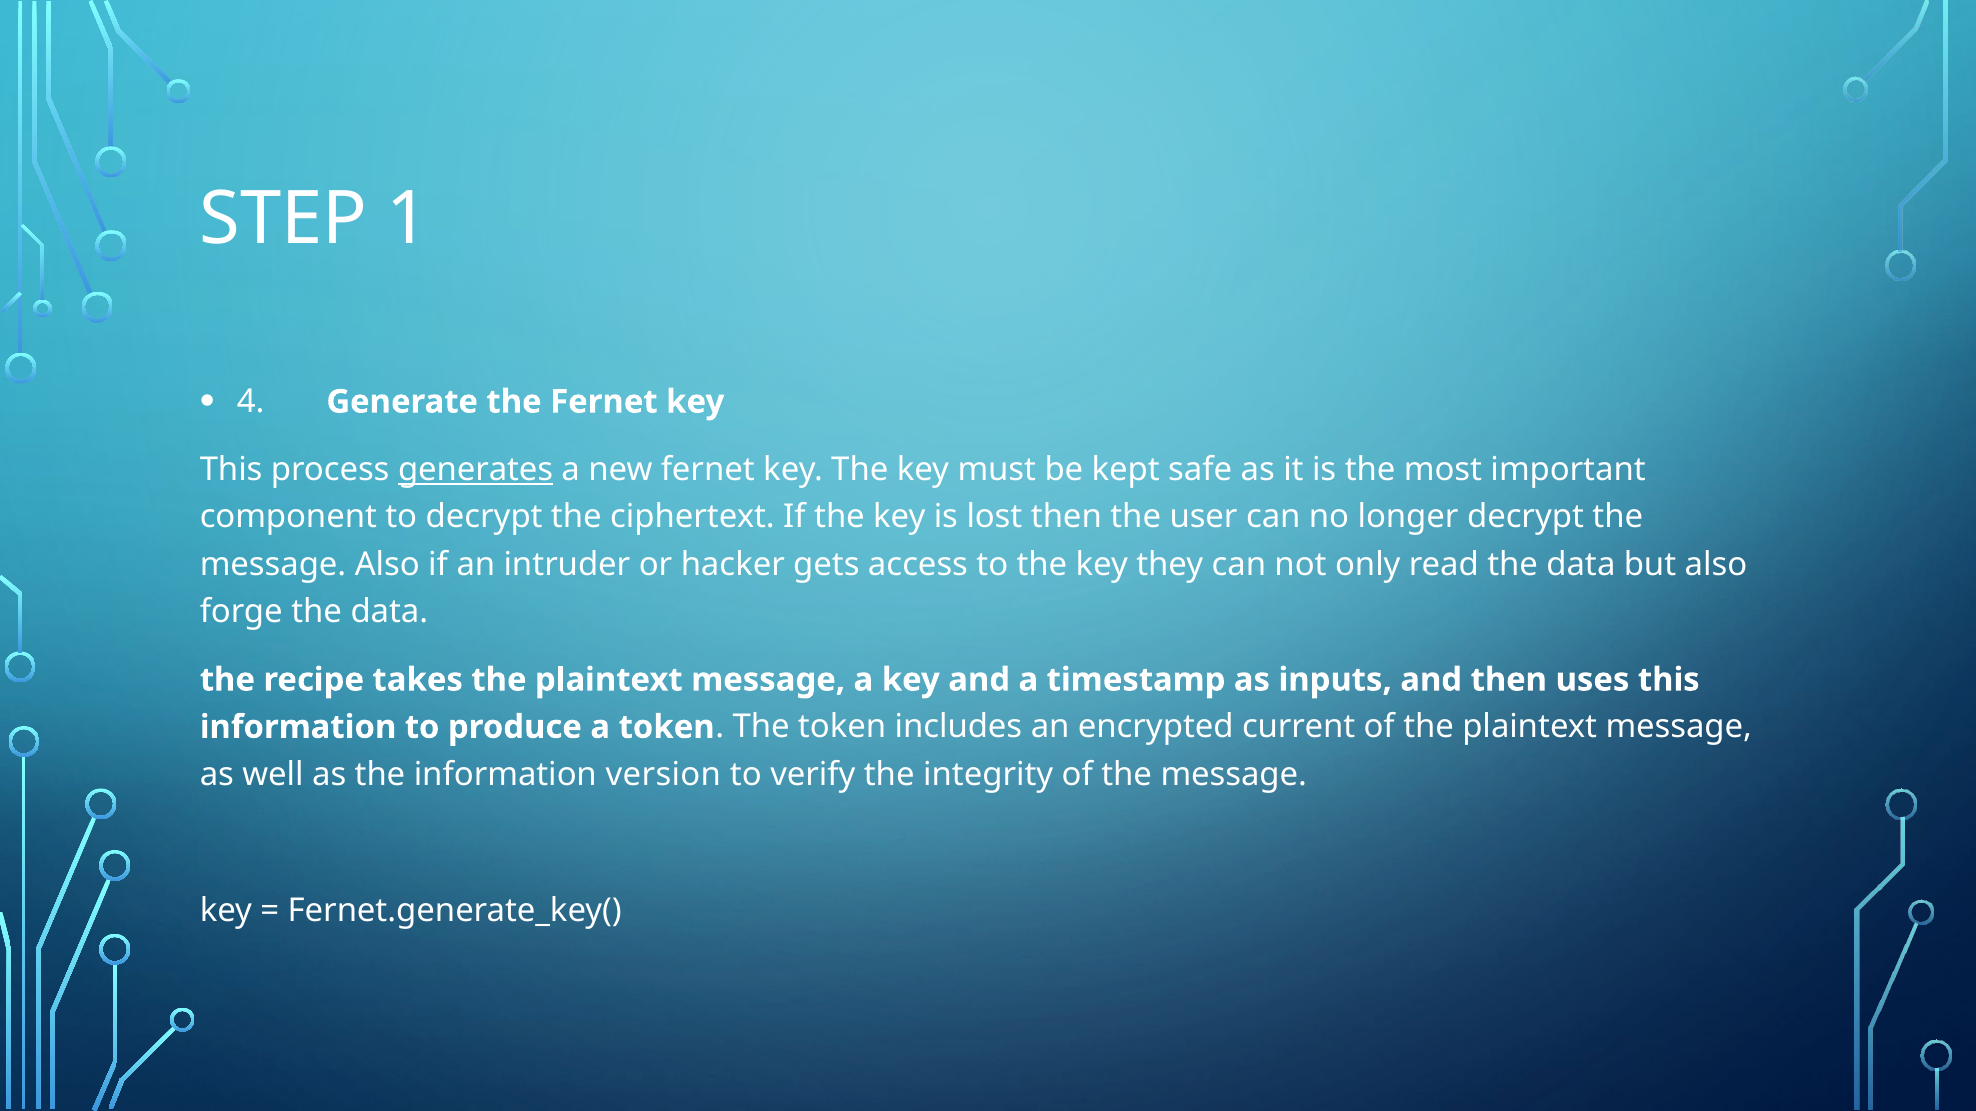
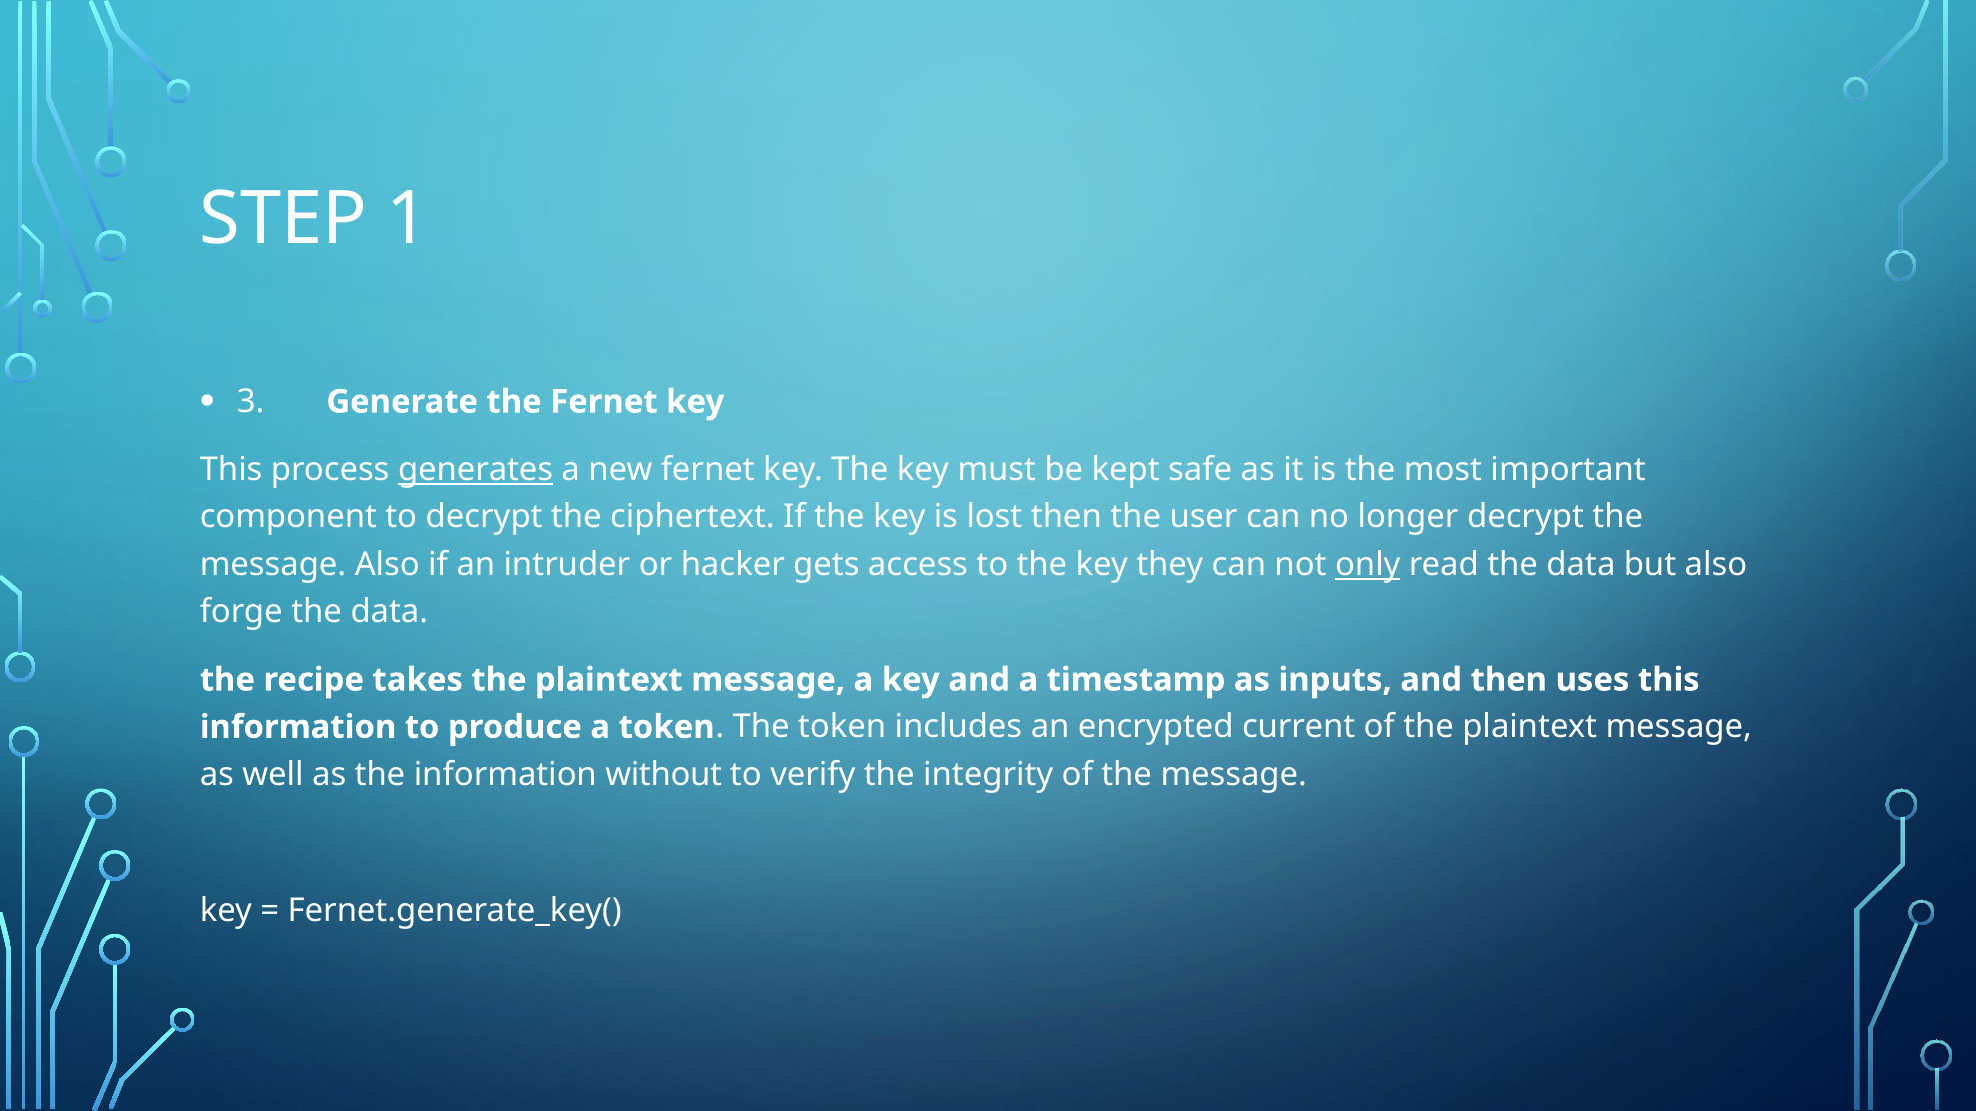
4: 4 -> 3 (251, 402)
only underline: none -> present (1368, 565)
version: version -> without (664, 775)
